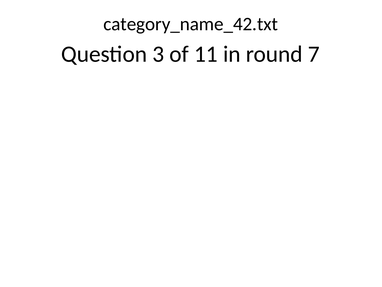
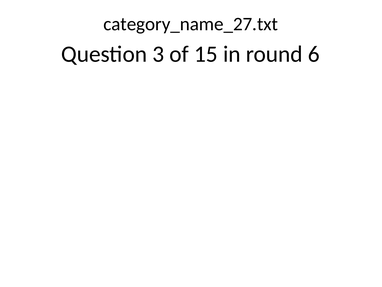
category_name_42.txt: category_name_42.txt -> category_name_27.txt (191, 24)
11: 11 -> 15 (206, 54)
7: 7 -> 6 (314, 54)
